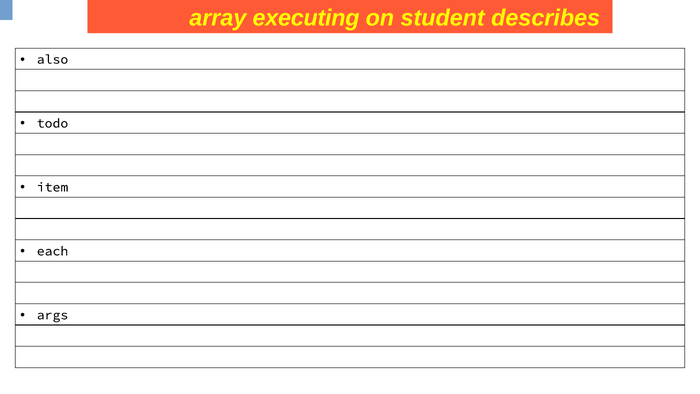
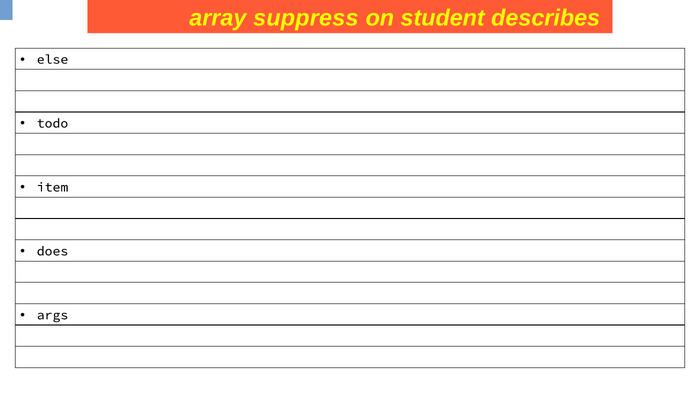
executing: executing -> suppress (306, 18)
also: also -> else (52, 59)
each: each -> does (52, 251)
